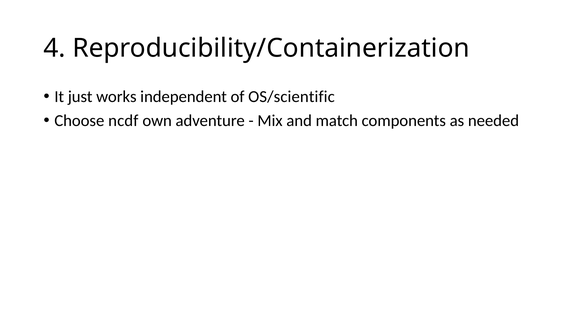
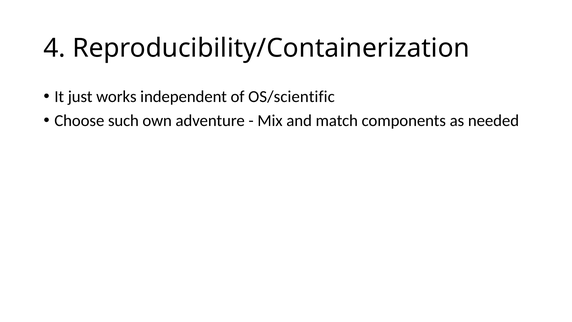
ncdf: ncdf -> such (123, 121)
